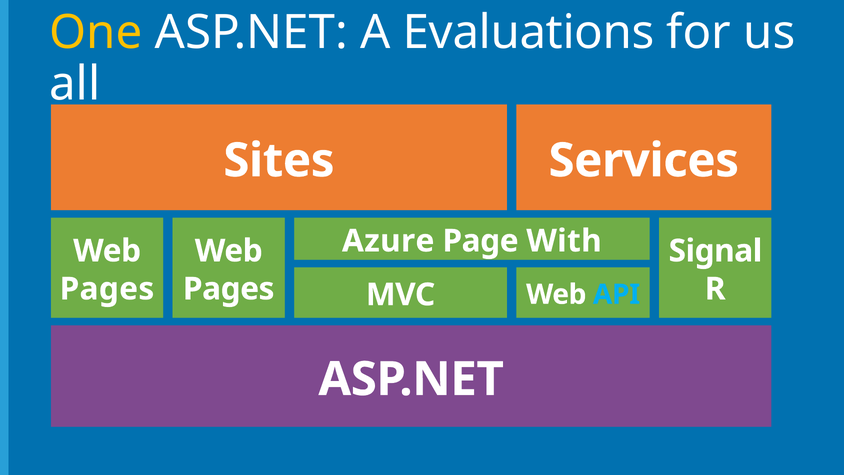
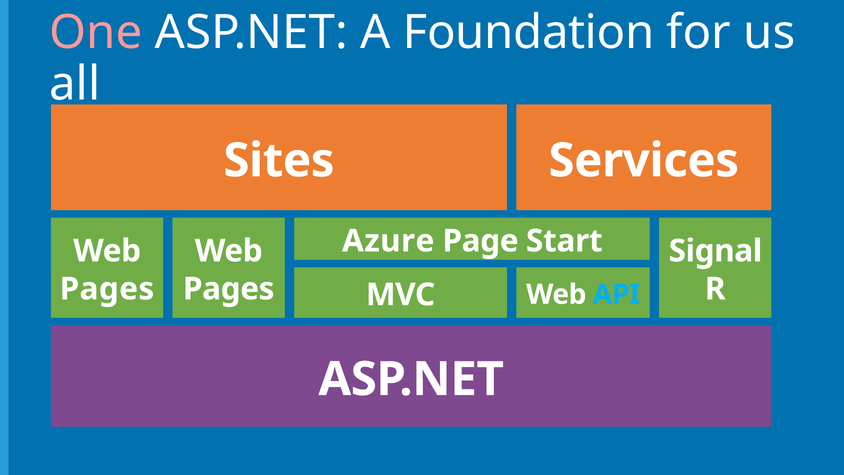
One colour: yellow -> pink (96, 33)
Evaluations: Evaluations -> Foundation (529, 33)
With: With -> Start (564, 241)
